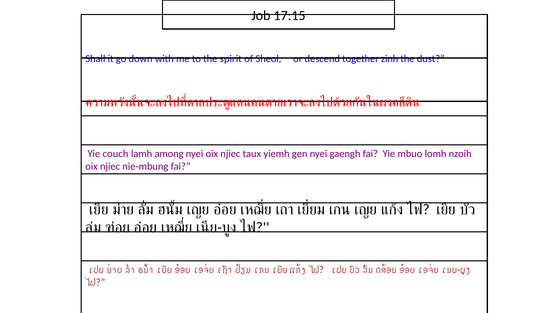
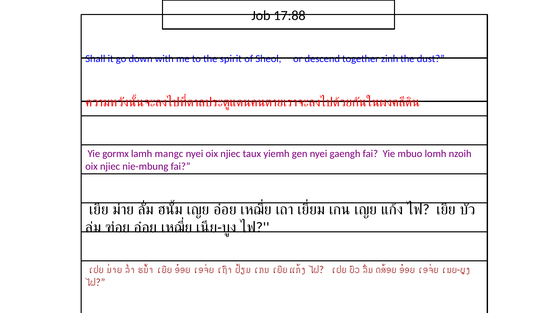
17:15: 17:15 -> 17:88 (290, 15)
couch: couch -> gormx (116, 154)
among: among -> mangc (169, 154)
